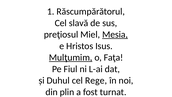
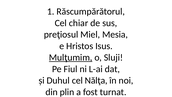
slavă: slavă -> chiar (79, 23)
Mesia underline: present -> none (115, 34)
Faţa: Faţa -> Sluji (113, 57)
Rege: Rege -> Nălţa (96, 80)
